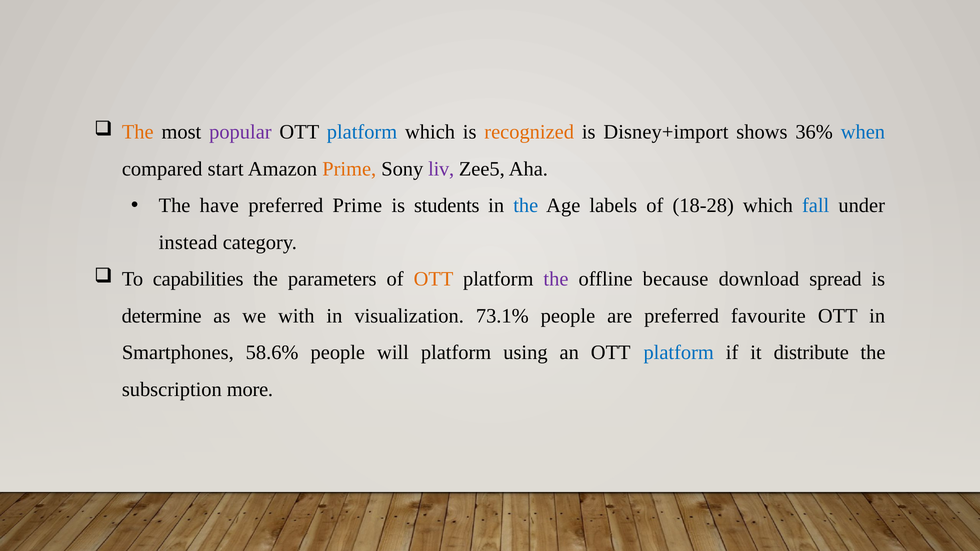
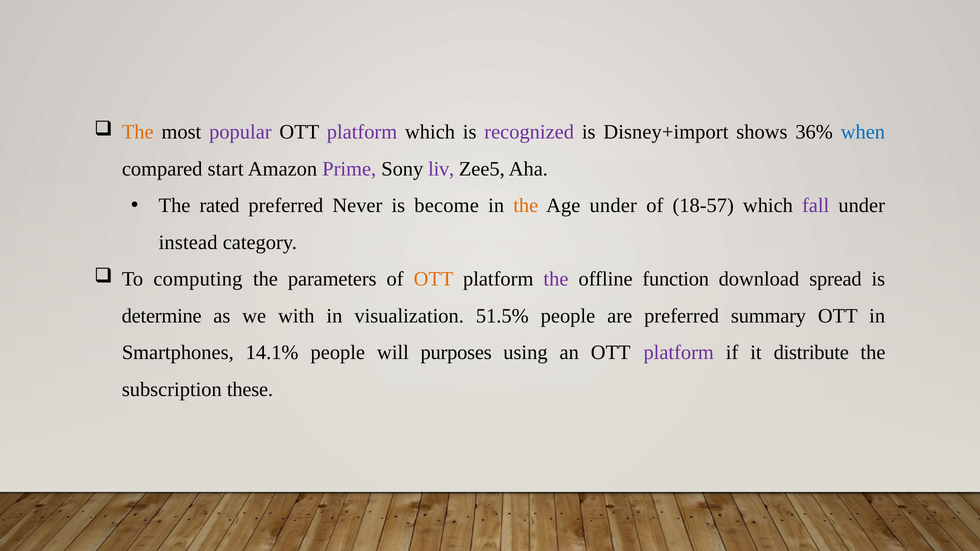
platform colour: blue -> purple (362, 132)
recognized colour: orange -> purple (529, 132)
Prime colour: orange -> purple (349, 169)
have: have -> rated (219, 206)
preferred Prime: Prime -> Never (357, 206)
students: students -> become (447, 206)
the colour: blue -> orange (526, 206)
Age labels: labels -> under (613, 206)
18-28: 18-28 -> 18-57 (703, 206)
fall colour: blue -> purple (816, 206)
capabilities: capabilities -> computing (198, 279)
because: because -> function (676, 279)
73.1%: 73.1% -> 51.5% (502, 316)
favourite: favourite -> summary (769, 316)
58.6%: 58.6% -> 14.1% (272, 353)
will platform: platform -> purposes (456, 353)
platform colour: blue -> purple (679, 353)
more: more -> these (250, 390)
